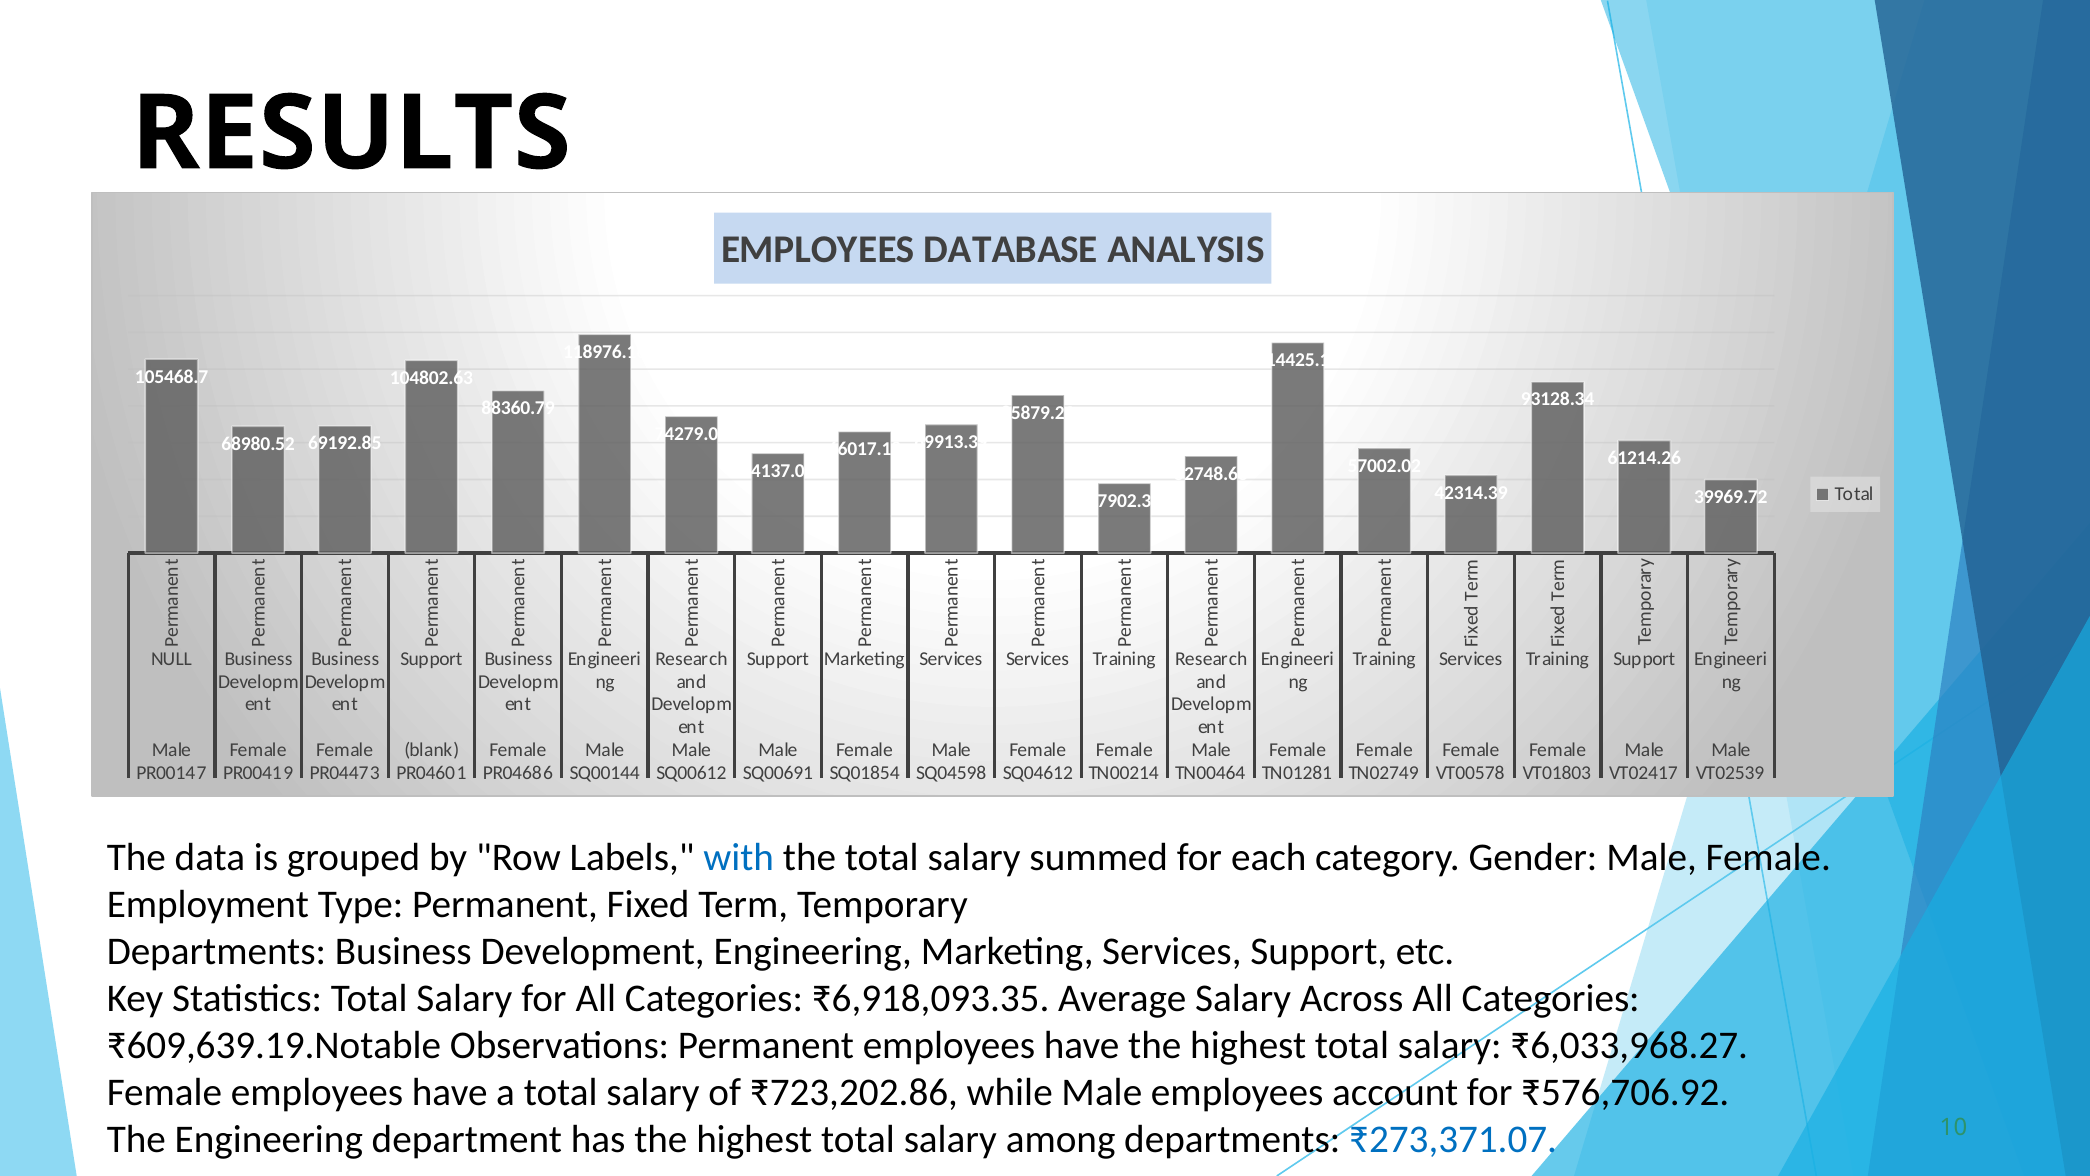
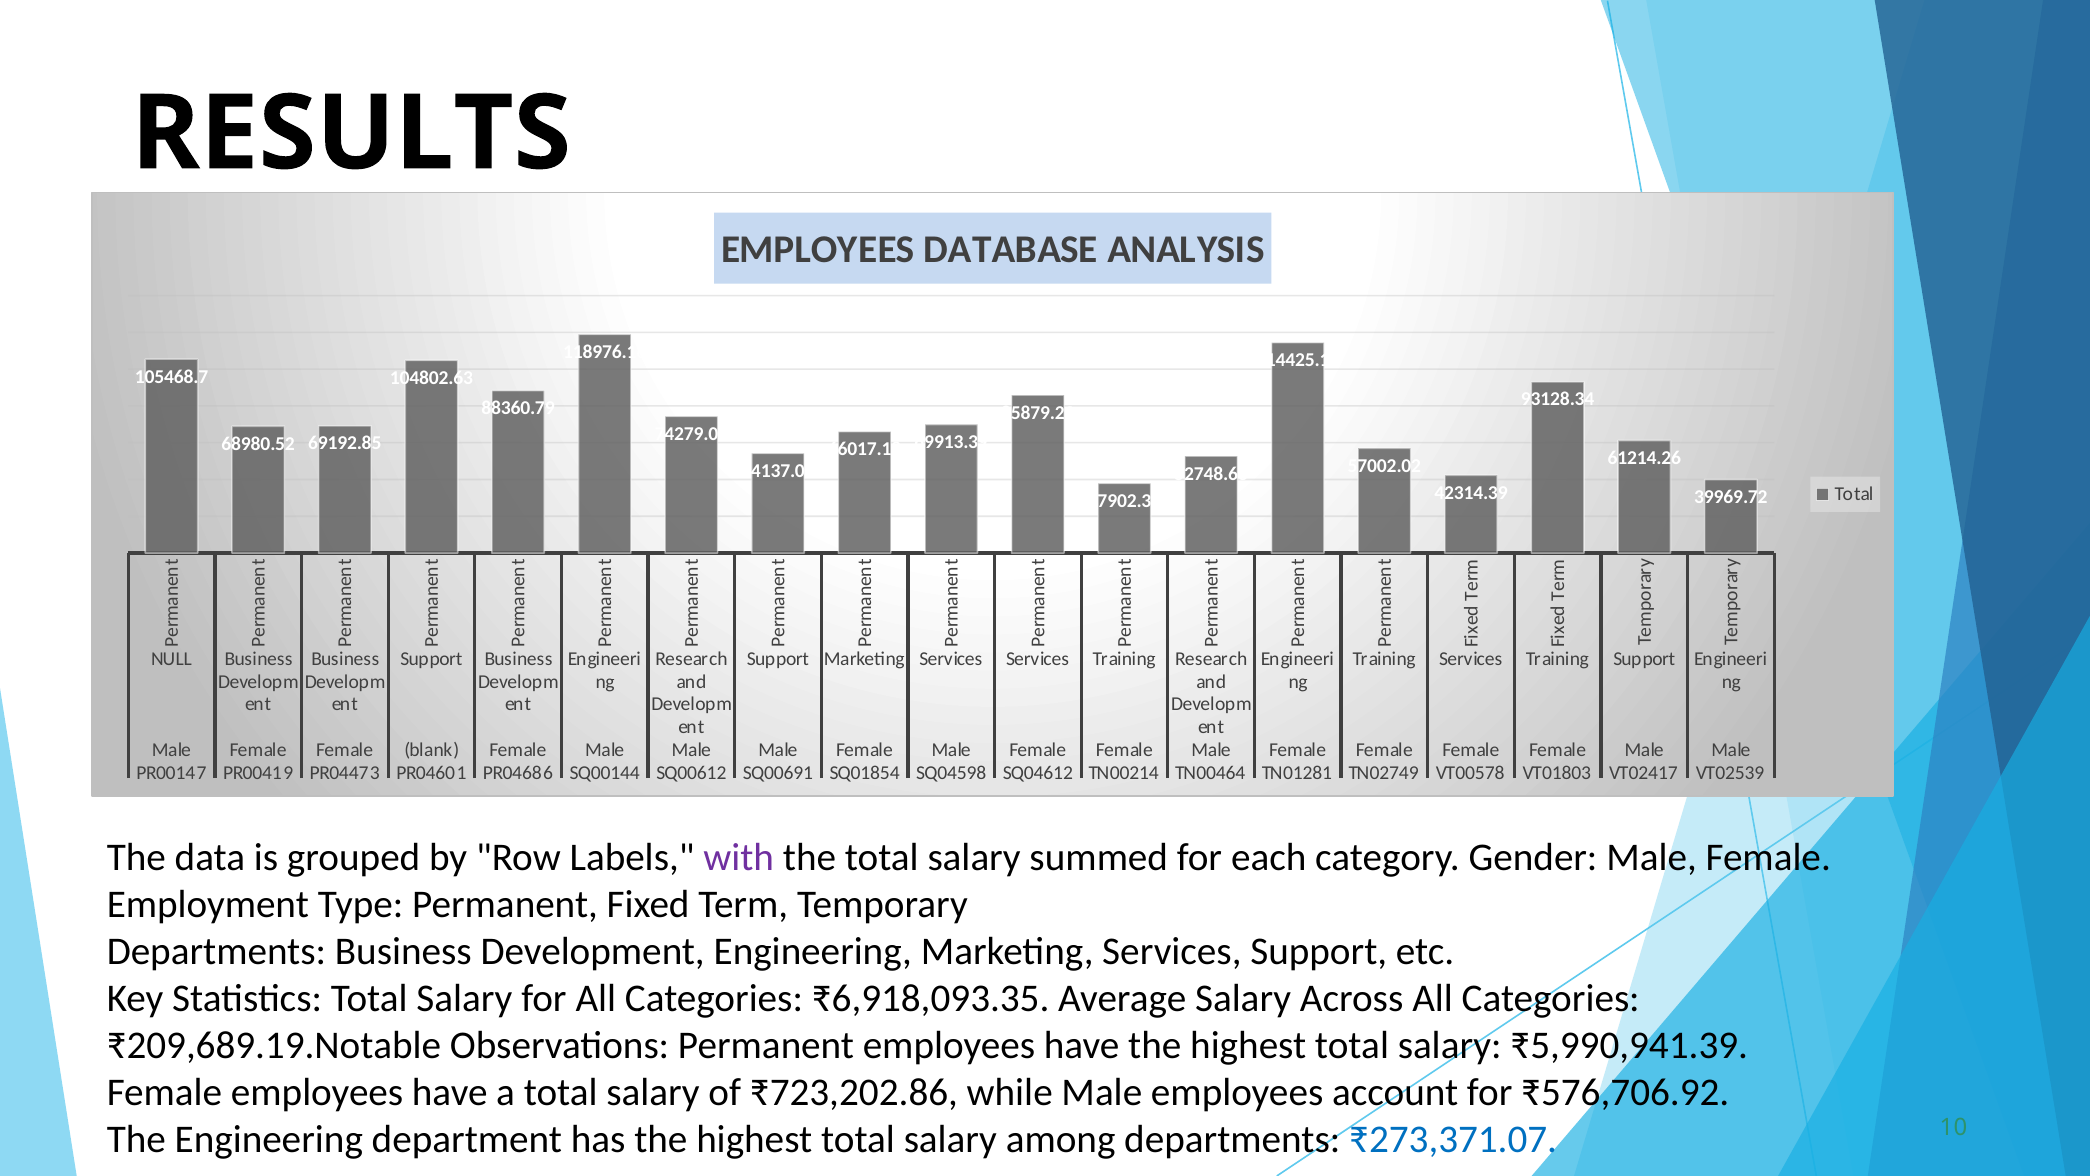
with colour: blue -> purple (739, 857)
₹609,639.19.Notable: ₹609,639.19.Notable -> ₹209,689.19.Notable (274, 1045)
₹6,033,968.27: ₹6,033,968.27 -> ₹5,990,941.39 (1629, 1045)
